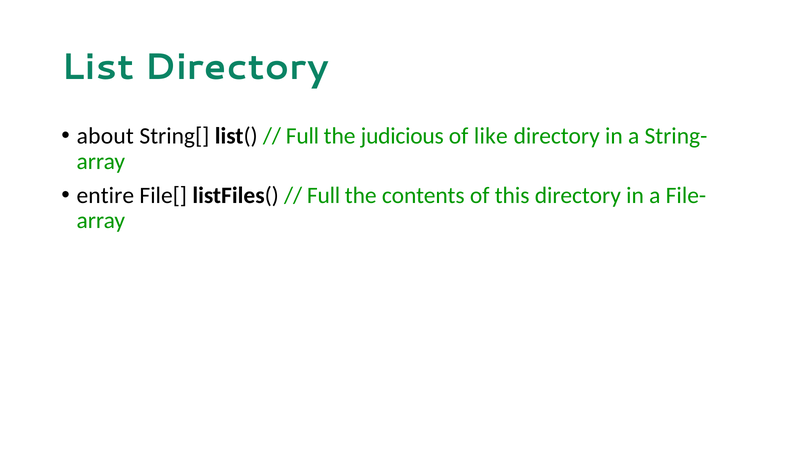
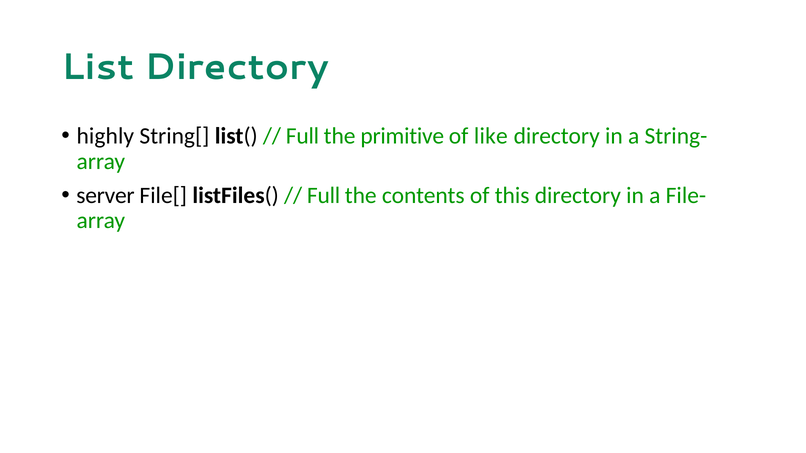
about: about -> highly (105, 136)
judicious: judicious -> primitive (402, 136)
entire: entire -> server (105, 195)
